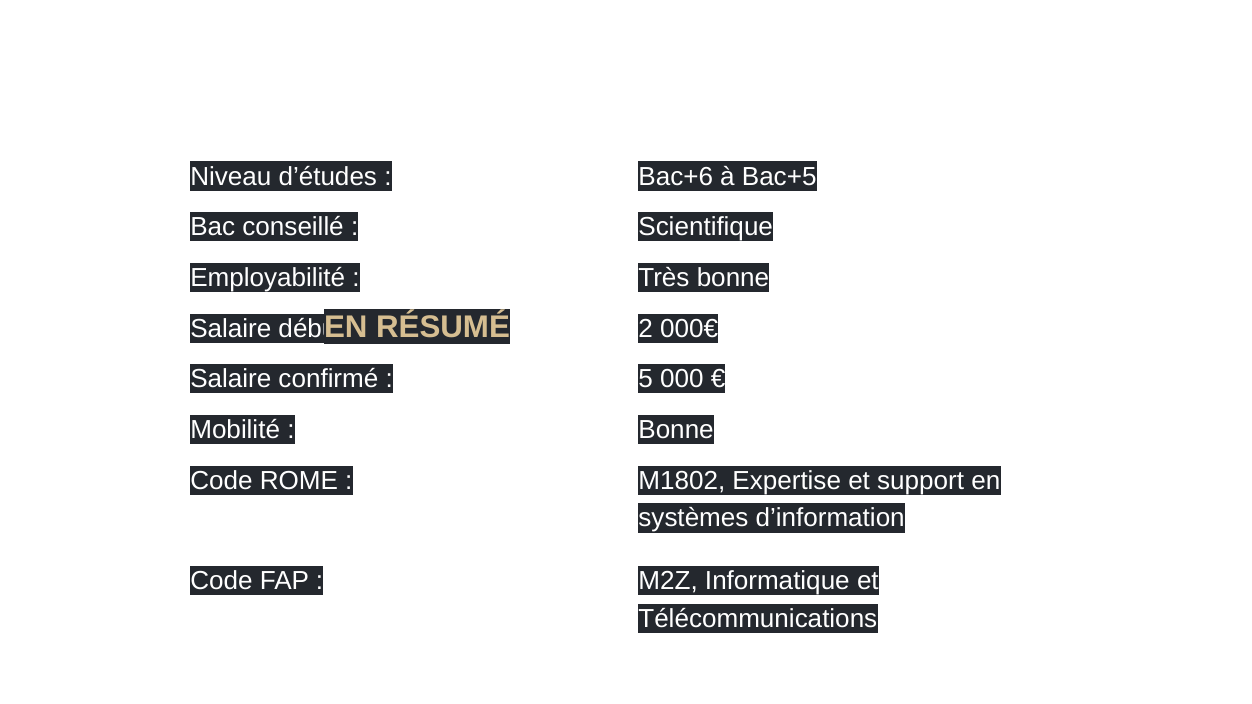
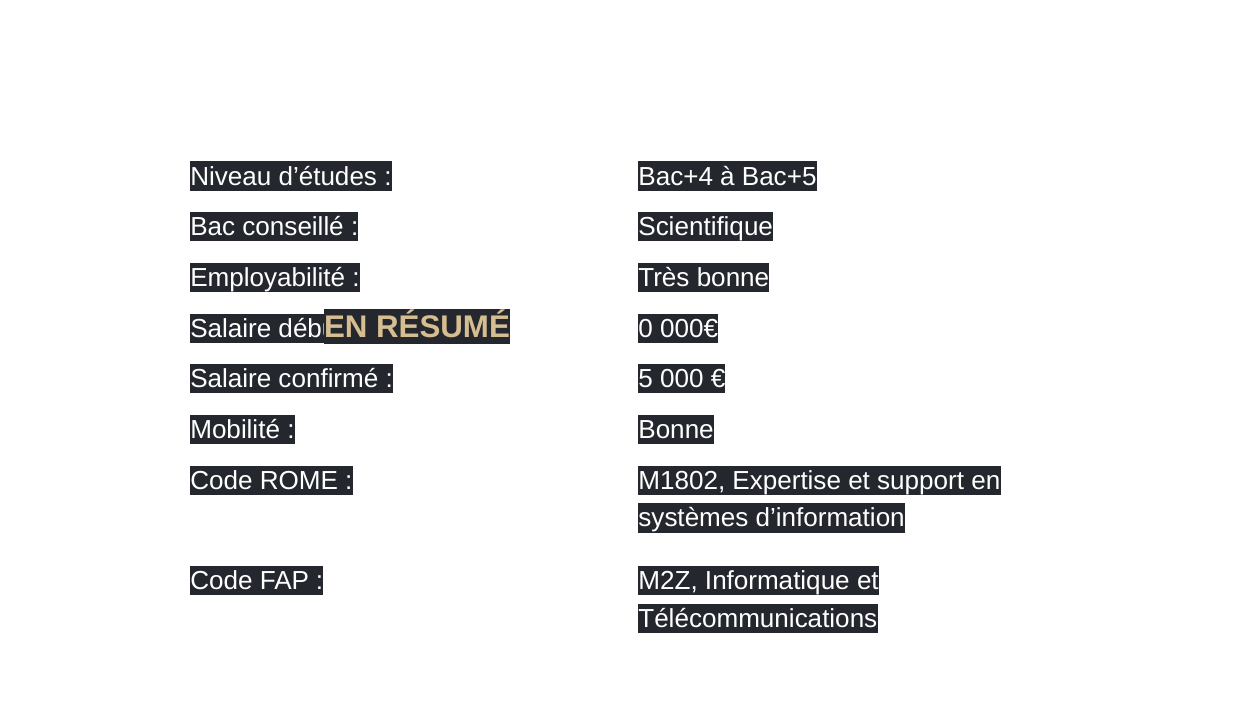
Bac+6: Bac+6 -> Bac+4 (676, 177)
2: 2 -> 0 (646, 329)
